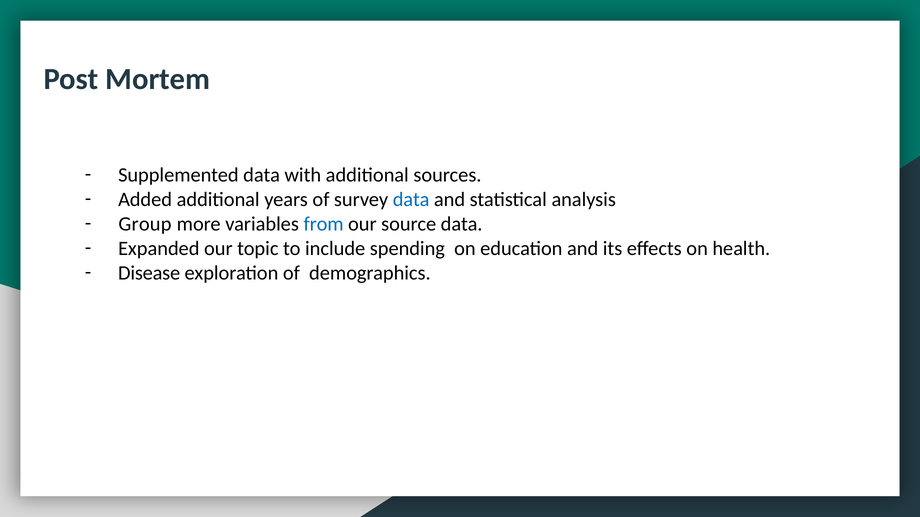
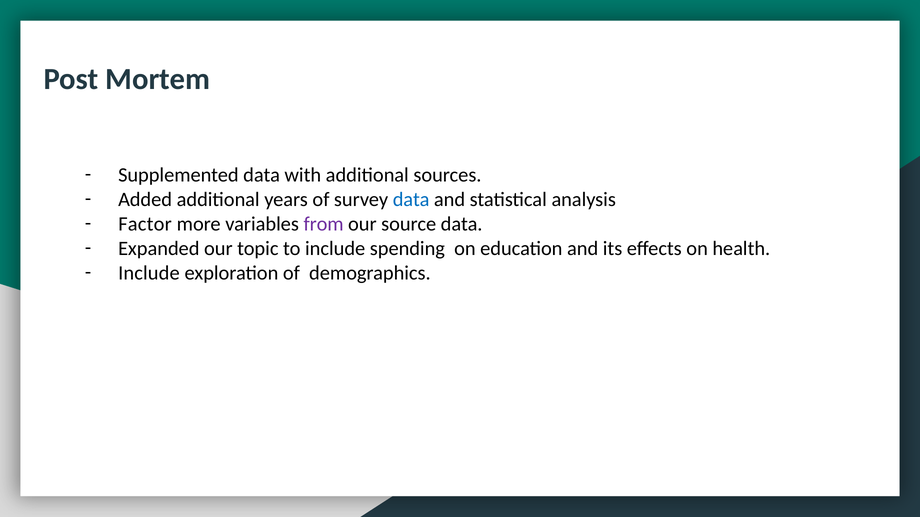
Group: Group -> Factor (145, 224)
from colour: blue -> purple (324, 224)
Disease: Disease -> Include (149, 273)
